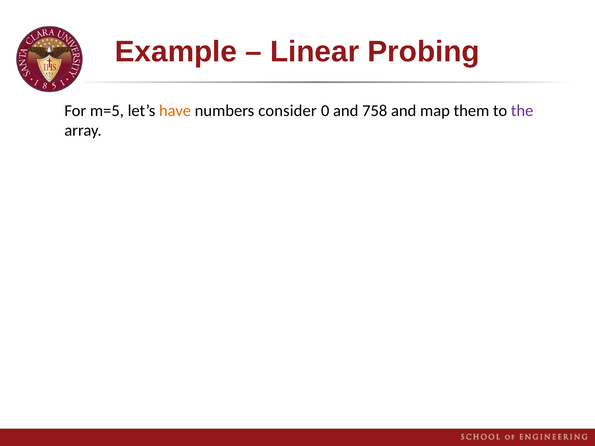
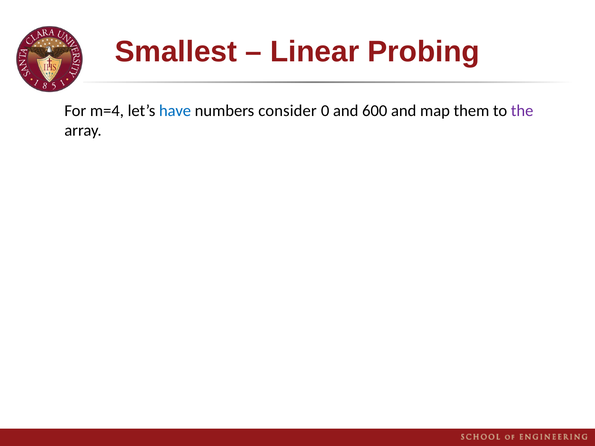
Example: Example -> Smallest (176, 52)
m=5: m=5 -> m=4 (107, 111)
have colour: orange -> blue (175, 111)
758: 758 -> 600 (375, 111)
